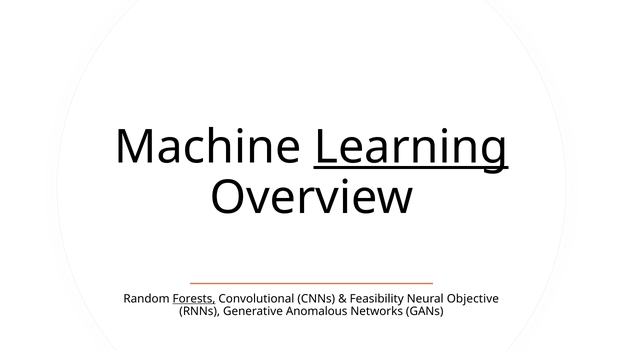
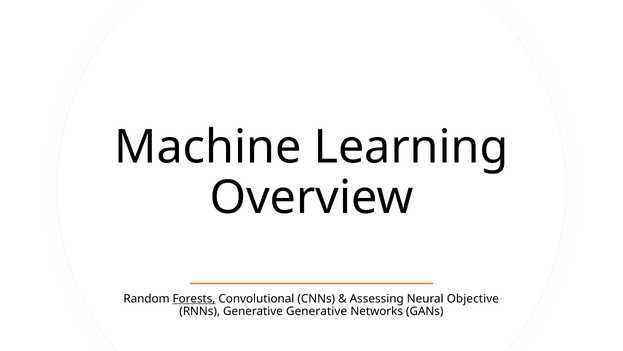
Learning underline: present -> none (411, 147)
Feasibility: Feasibility -> Assessing (377, 298)
Generative Anomalous: Anomalous -> Generative (317, 311)
